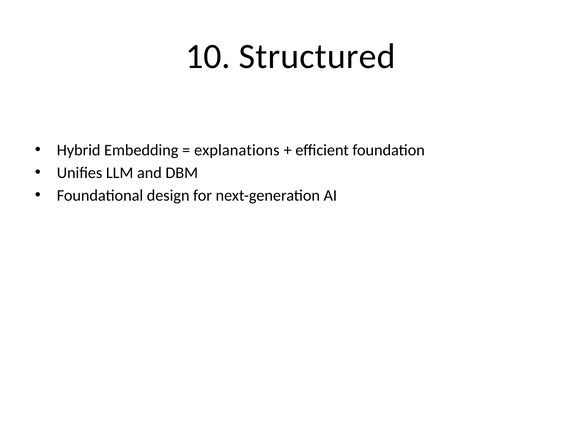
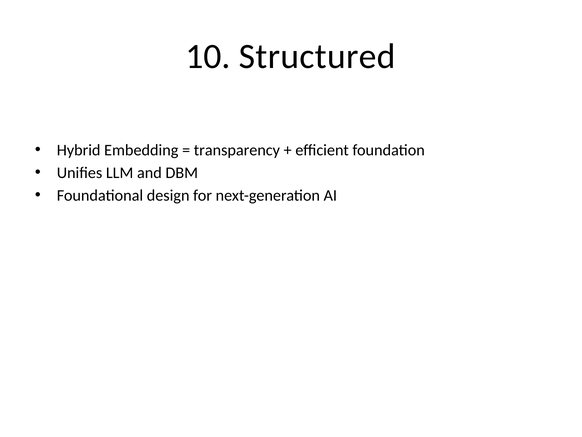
explanations: explanations -> transparency (237, 150)
